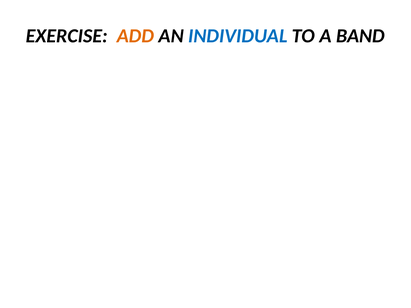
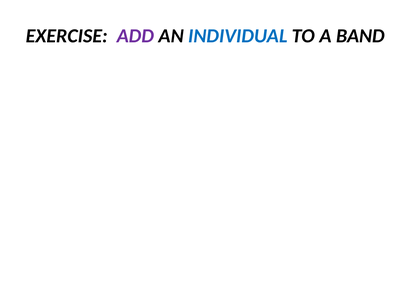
ADD colour: orange -> purple (135, 36)
